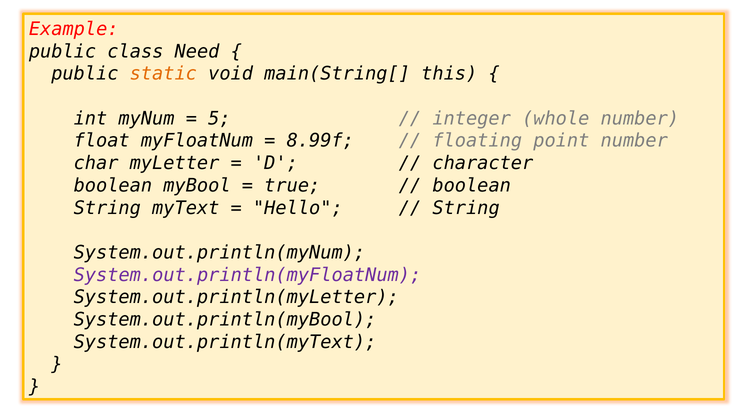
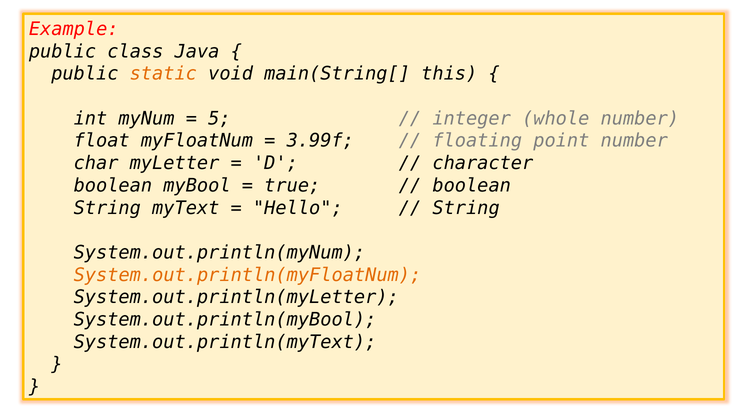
Need: Need -> Java (197, 51)
8.99f: 8.99f -> 3.99f (320, 141)
System.out.println(myFloatNum colour: purple -> orange (247, 275)
